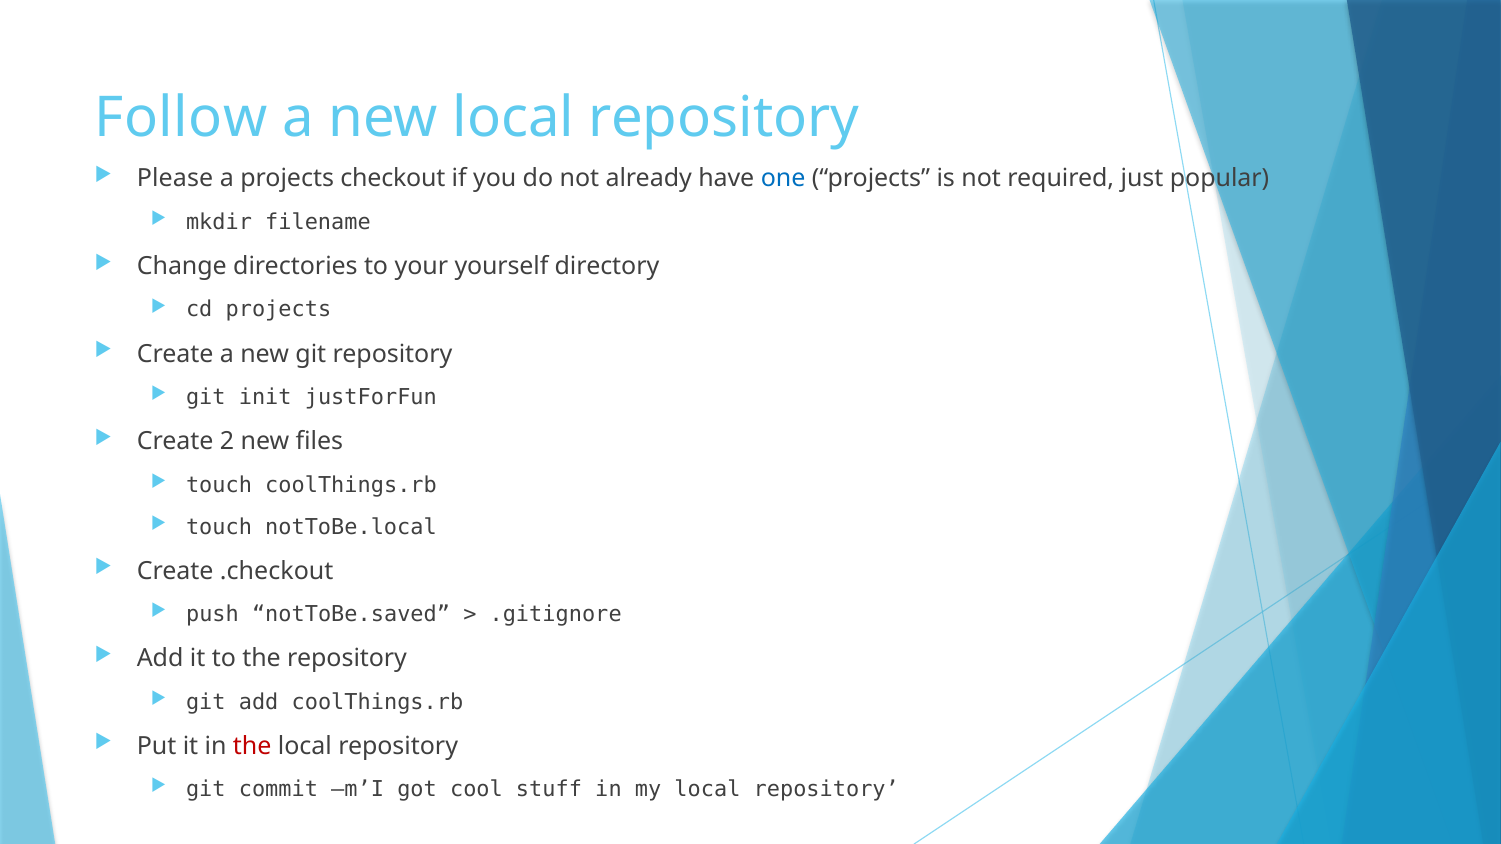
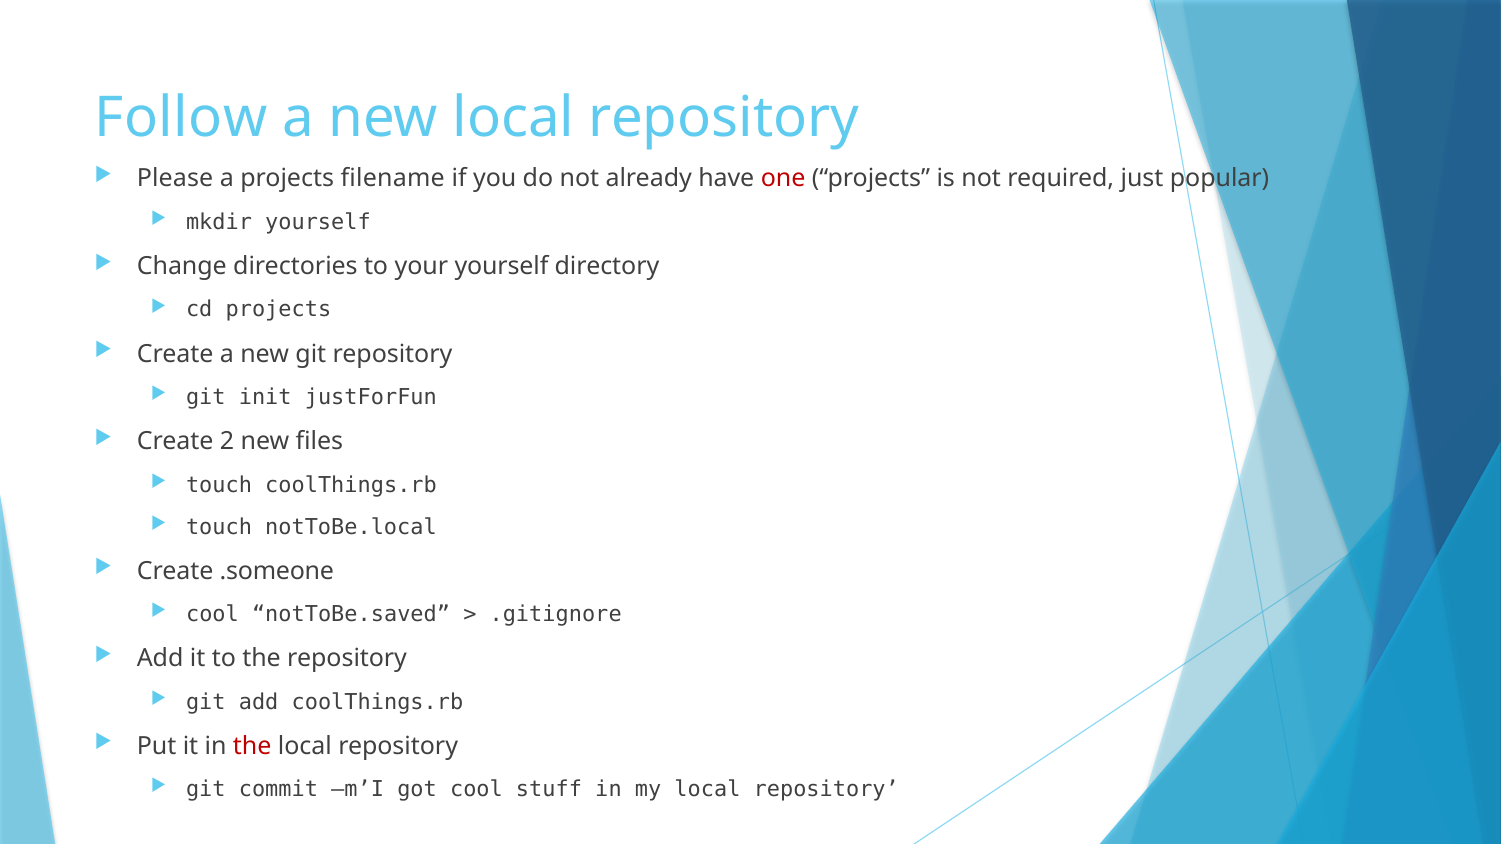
checkout: checkout -> filename (393, 179)
one colour: blue -> red (783, 179)
mkdir filename: filename -> yourself (318, 222)
.checkout: .checkout -> .someone (277, 571)
push: push -> cool (212, 615)
